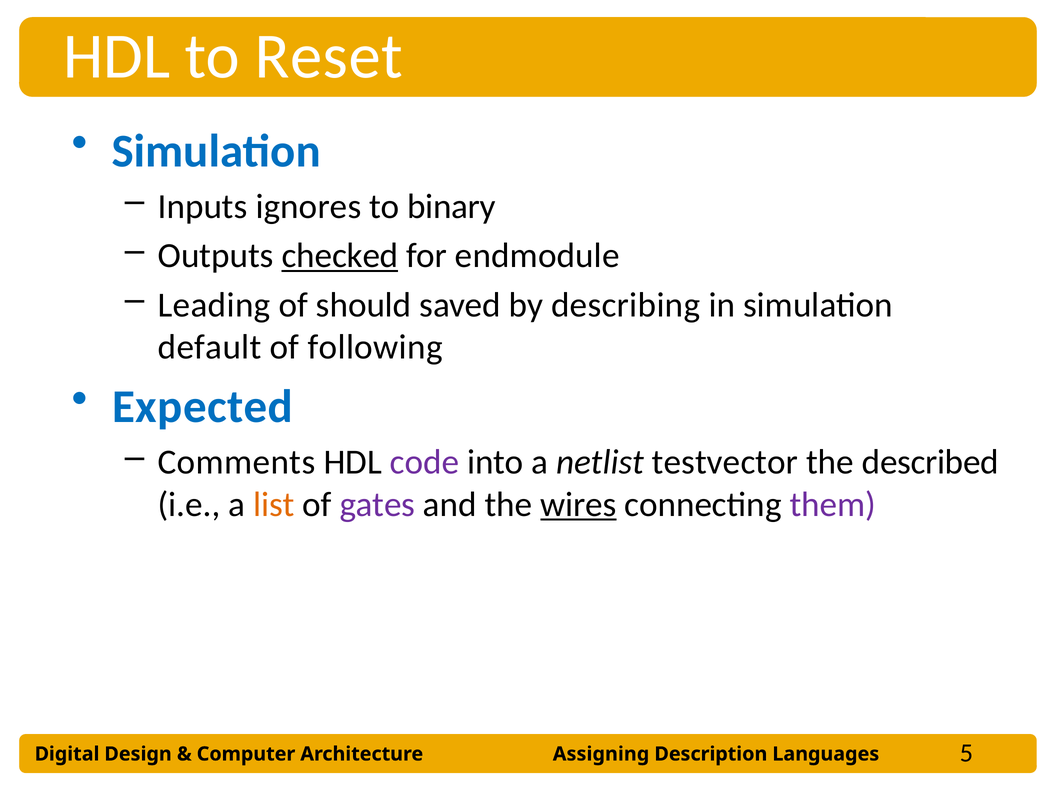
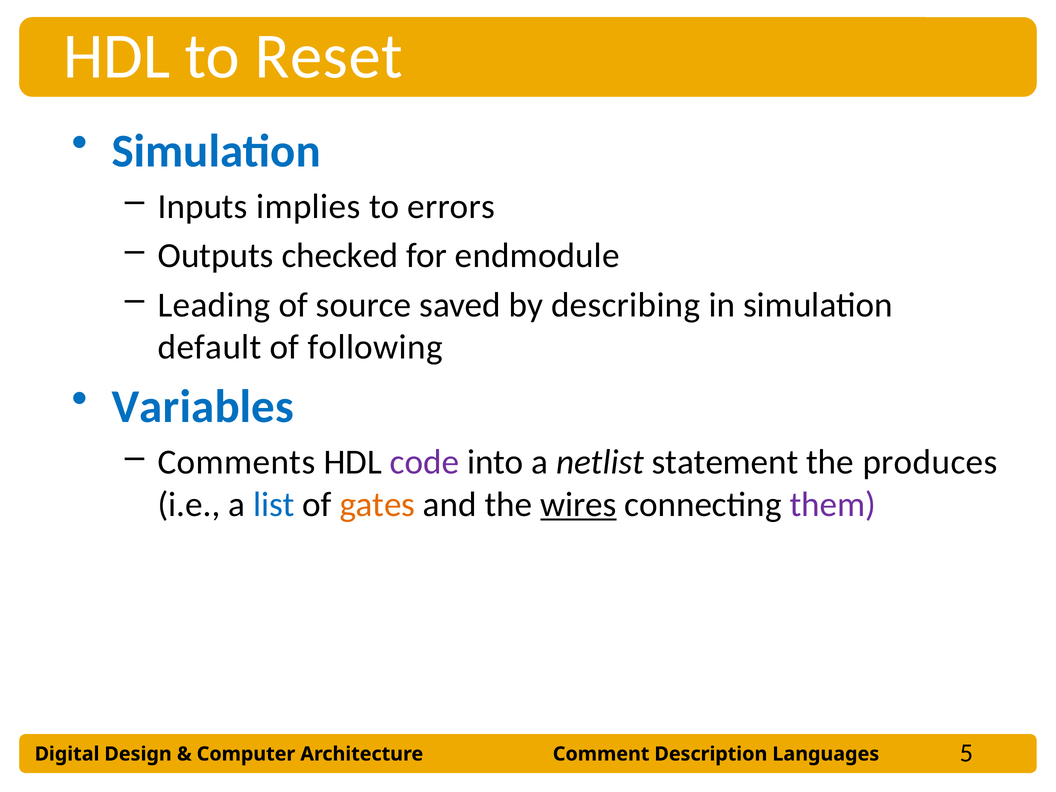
ignores: ignores -> implies (308, 207)
binary: binary -> errors (451, 207)
checked underline: present -> none (340, 256)
should: should -> source (364, 305)
Expected: Expected -> Variables (203, 407)
testvector: testvector -> statement (725, 462)
described: described -> produces (930, 462)
list colour: orange -> blue (274, 505)
gates colour: purple -> orange (377, 505)
Assigning: Assigning -> Comment (601, 754)
